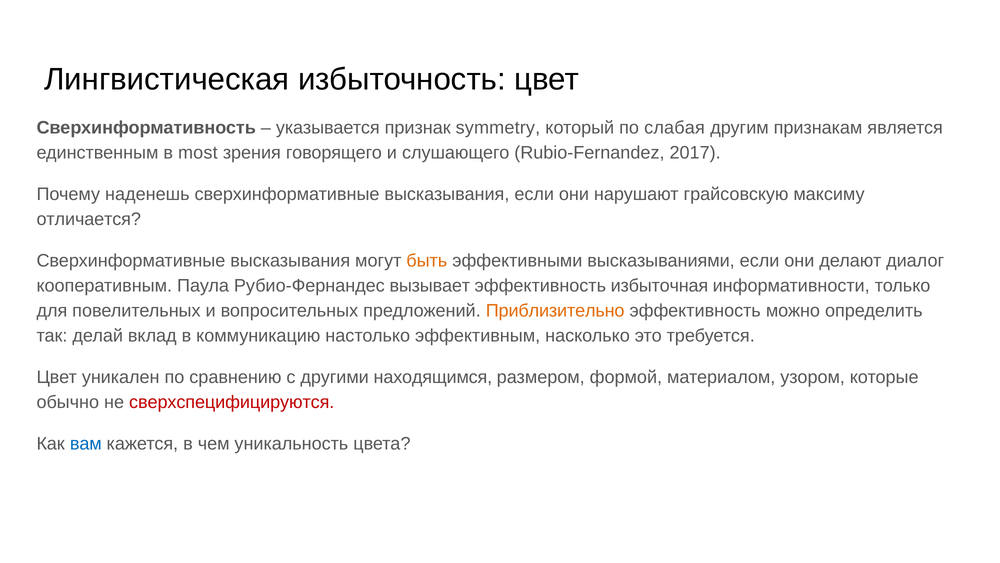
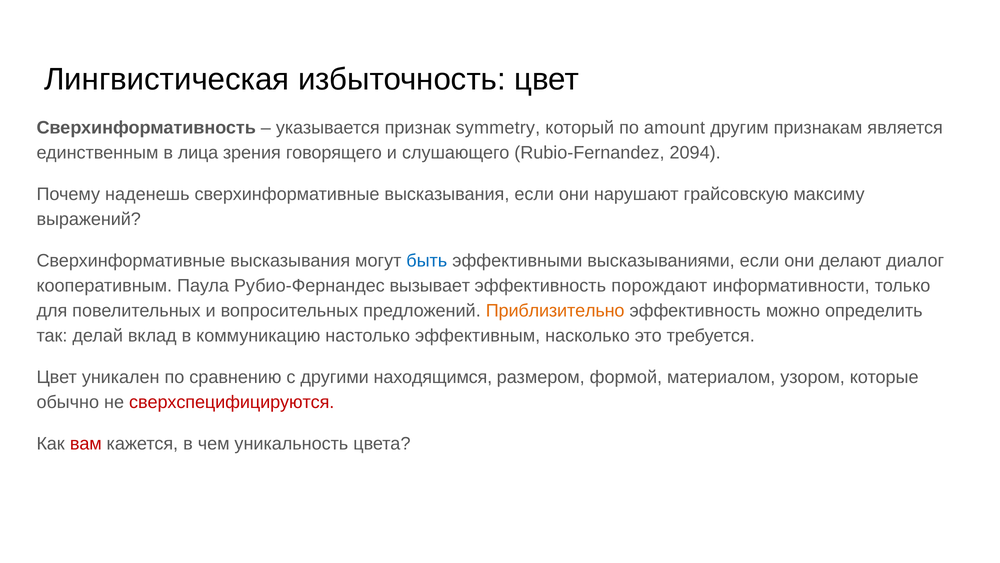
слабая: слабая -> amount (675, 128)
most: most -> лица (198, 153)
2017: 2017 -> 2094 (695, 153)
отличается: отличается -> выражений (89, 219)
быть colour: orange -> blue (427, 261)
избыточная: избыточная -> порождают (659, 286)
вам colour: blue -> red (86, 444)
